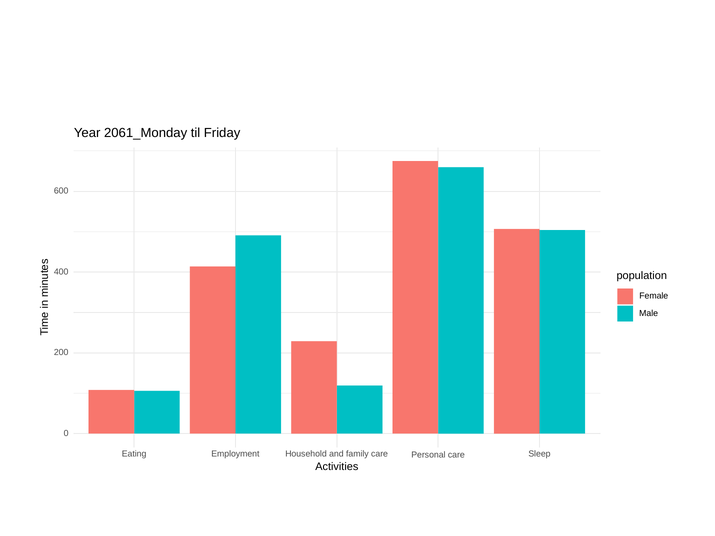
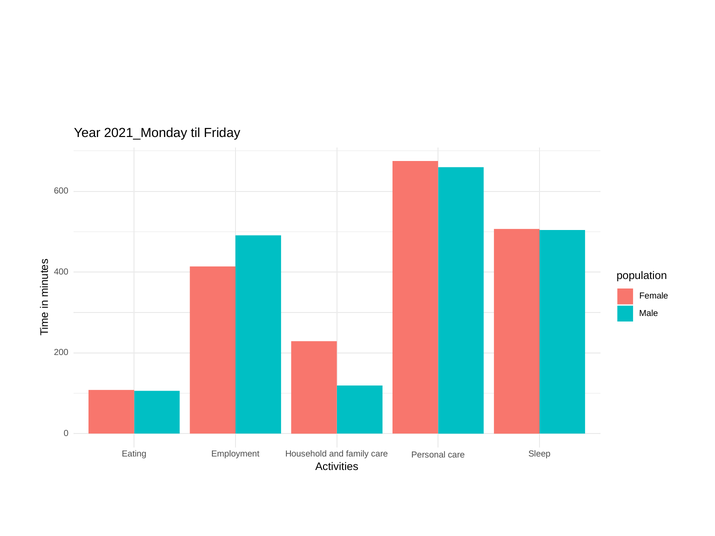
2061_Monday: 2061_Monday -> 2021_Monday (146, 133)
